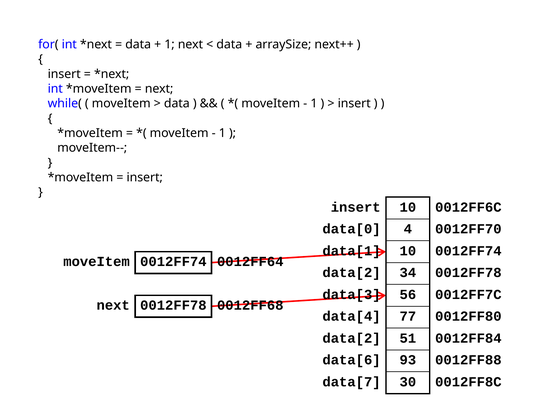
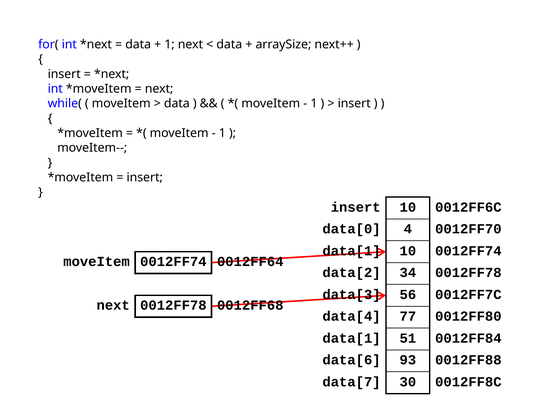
data[2: data[2 -> data[1 (352, 338)
